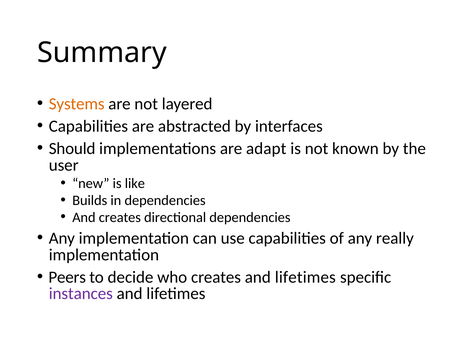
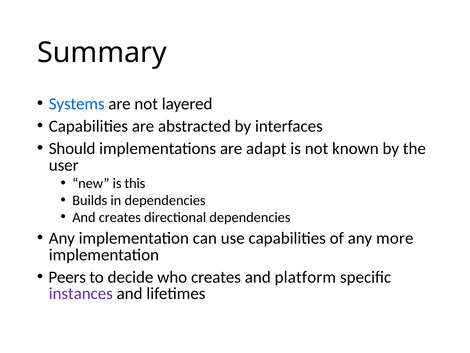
Systems colour: orange -> blue (77, 104)
like: like -> this (135, 183)
really: really -> more (395, 238)
creates and lifetimes: lifetimes -> platform (305, 277)
